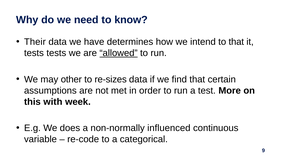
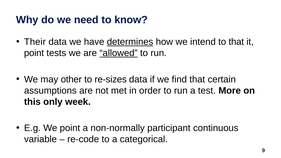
determines underline: none -> present (130, 42)
tests: tests -> point (34, 53)
with: with -> only (53, 102)
We does: does -> point (70, 128)
influenced: influenced -> participant (169, 128)
